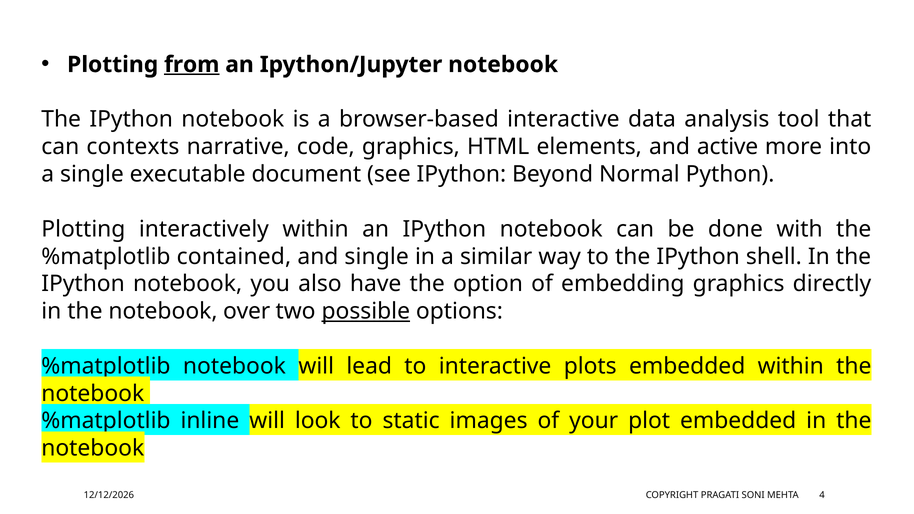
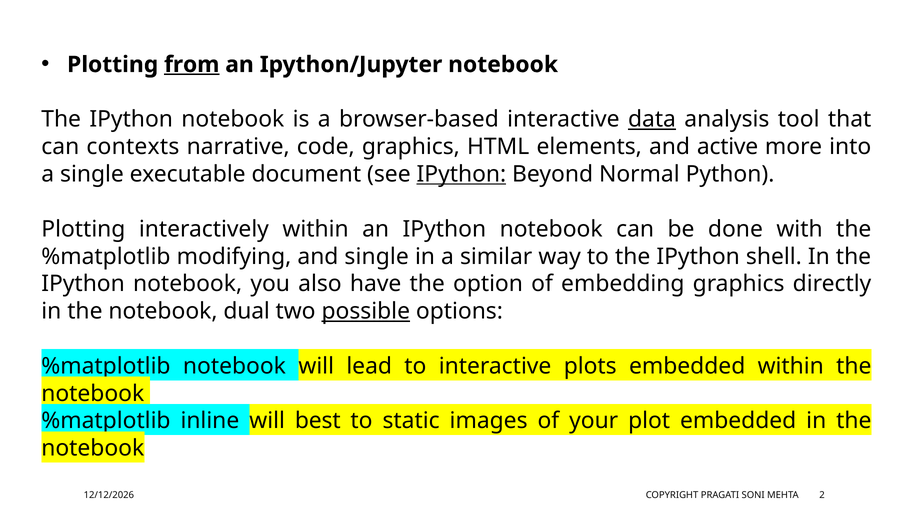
data underline: none -> present (652, 119)
IPython underline: none -> present (461, 174)
contained: contained -> modifying (234, 257)
over: over -> dual (247, 311)
look: look -> best (318, 421)
4: 4 -> 2 (822, 495)
